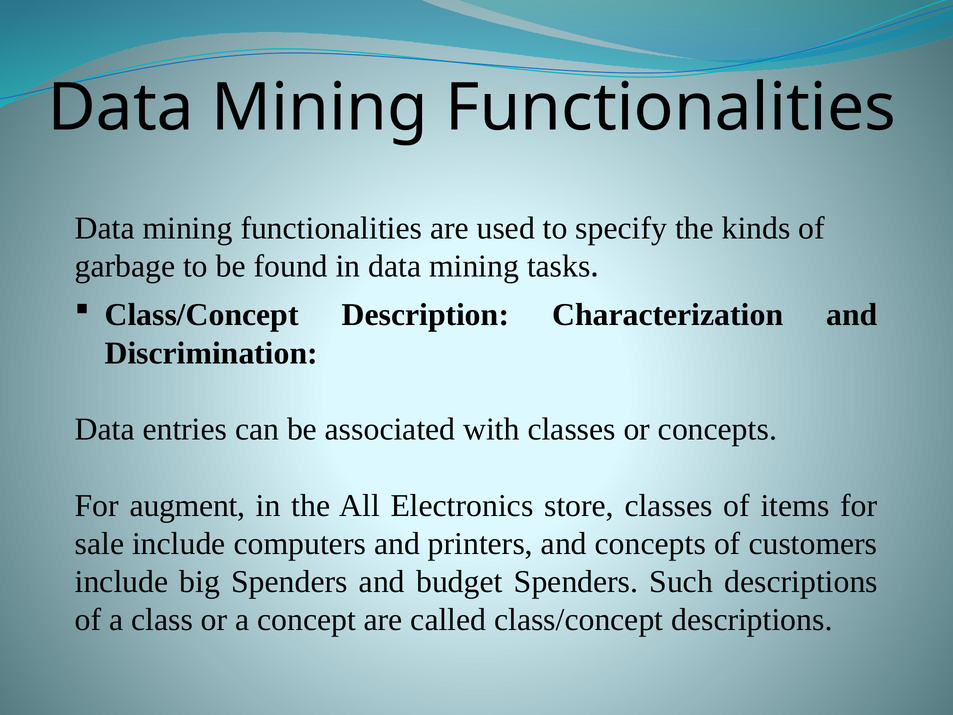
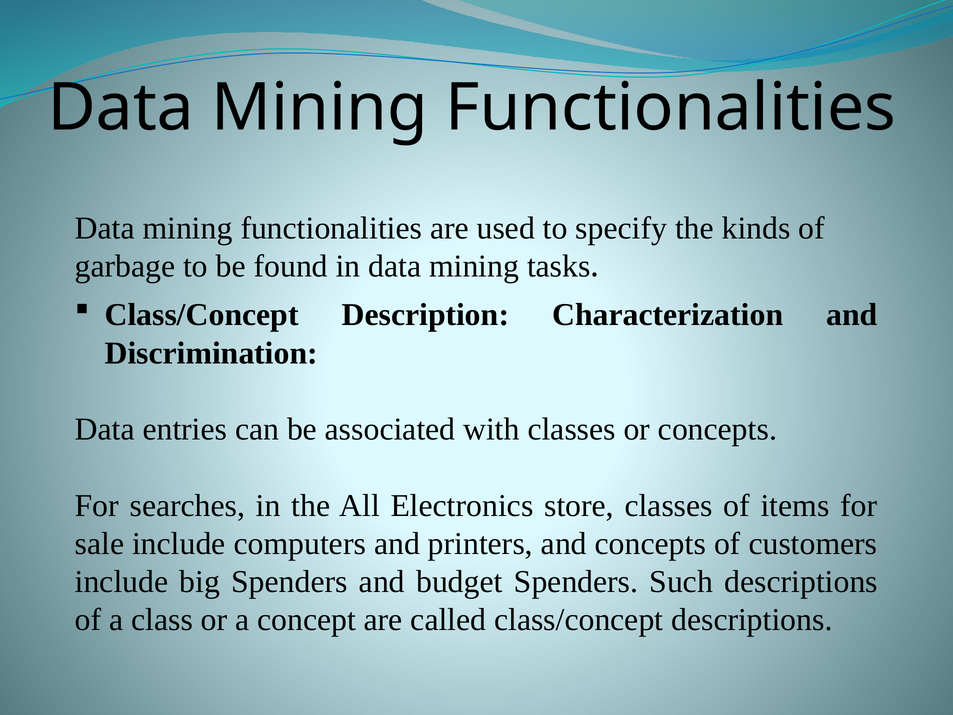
augment: augment -> searches (187, 505)
